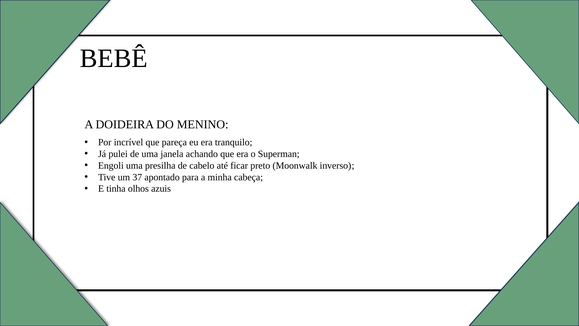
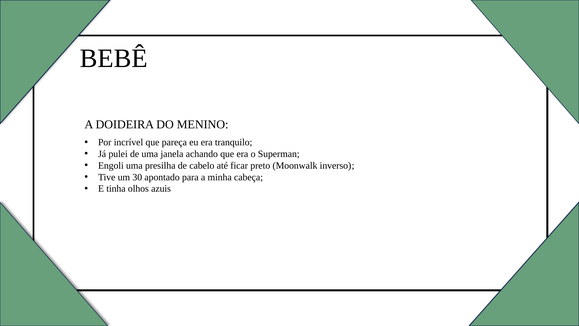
37: 37 -> 30 (137, 177)
